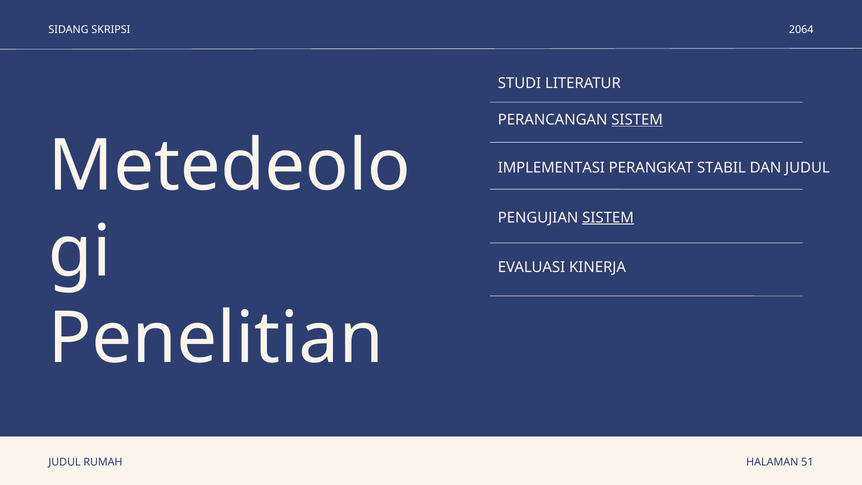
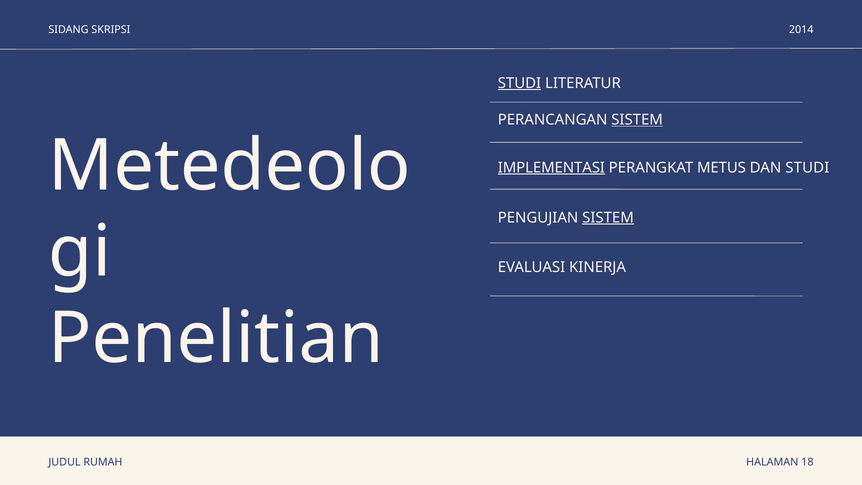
2064: 2064 -> 2014 (801, 29)
STUDI underline: none -> present (519, 83)
IMPLEMENTASI underline: none -> present (551, 168)
STABIL: STABIL -> METUS (721, 168)
DAN JUDUL: JUDUL -> STUDI (807, 168)
51: 51 -> 18 (807, 462)
